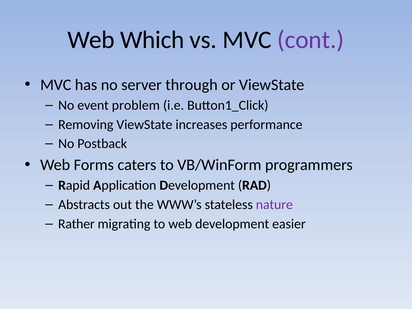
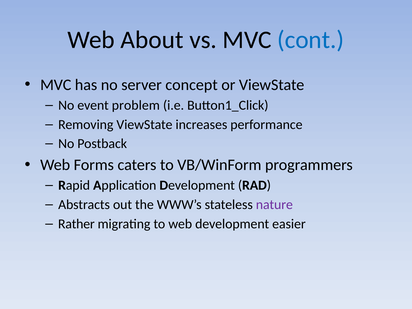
Which: Which -> About (152, 40)
cont colour: purple -> blue (311, 40)
through: through -> concept (192, 85)
